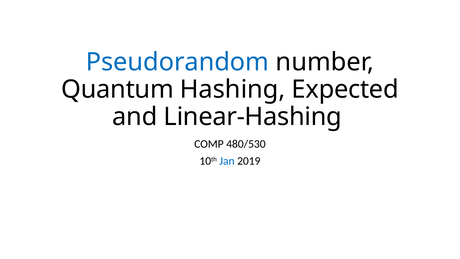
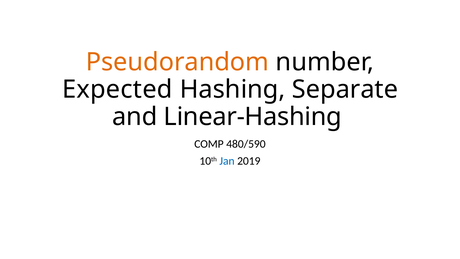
Pseudorandom colour: blue -> orange (177, 62)
Quantum: Quantum -> Expected (117, 89)
Expected: Expected -> Separate (345, 89)
480/530: 480/530 -> 480/590 (246, 144)
